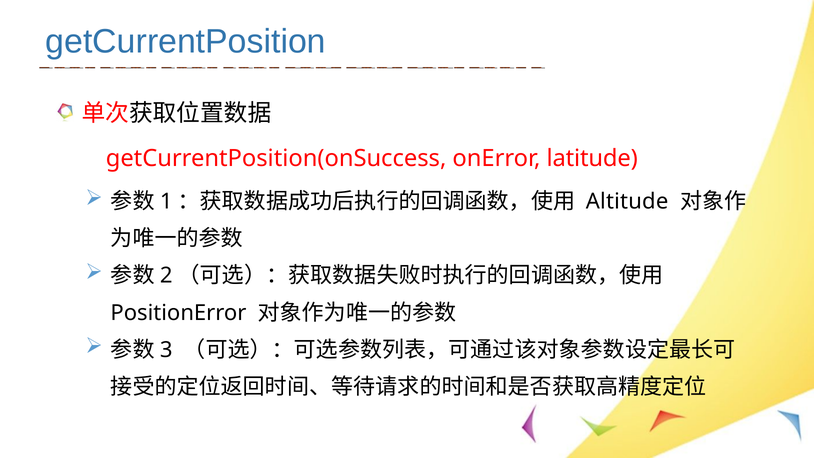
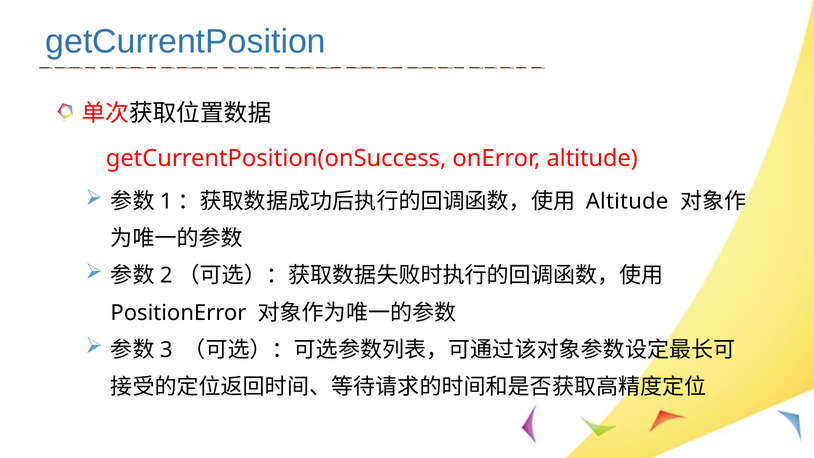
onError latitude: latitude -> altitude (592, 159)
